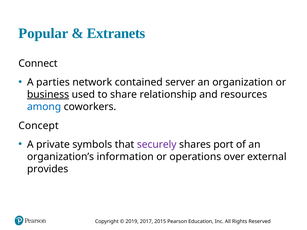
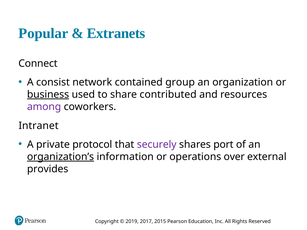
parties: parties -> consist (53, 82)
server: server -> group (180, 82)
relationship: relationship -> contributed (168, 95)
among colour: blue -> purple (44, 107)
Concept: Concept -> Intranet (39, 126)
symbols: symbols -> protocol (92, 145)
organization’s underline: none -> present (61, 157)
